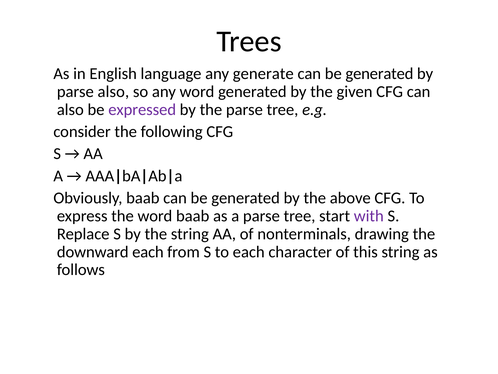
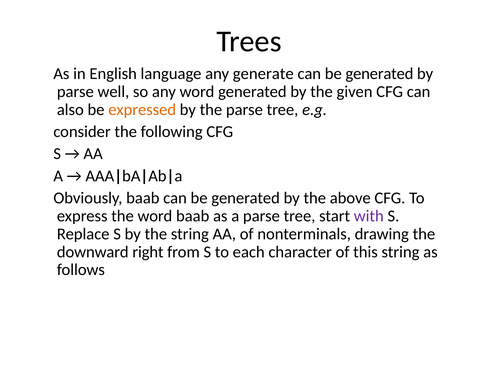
parse also: also -> well (113, 92)
expressed colour: purple -> orange (142, 109)
downward each: each -> right (148, 252)
